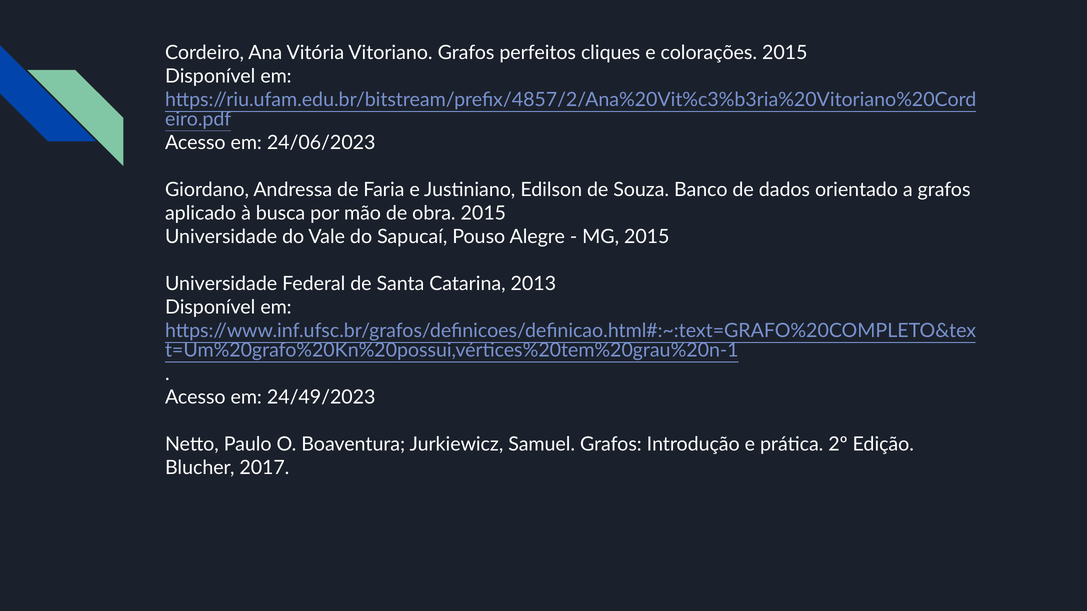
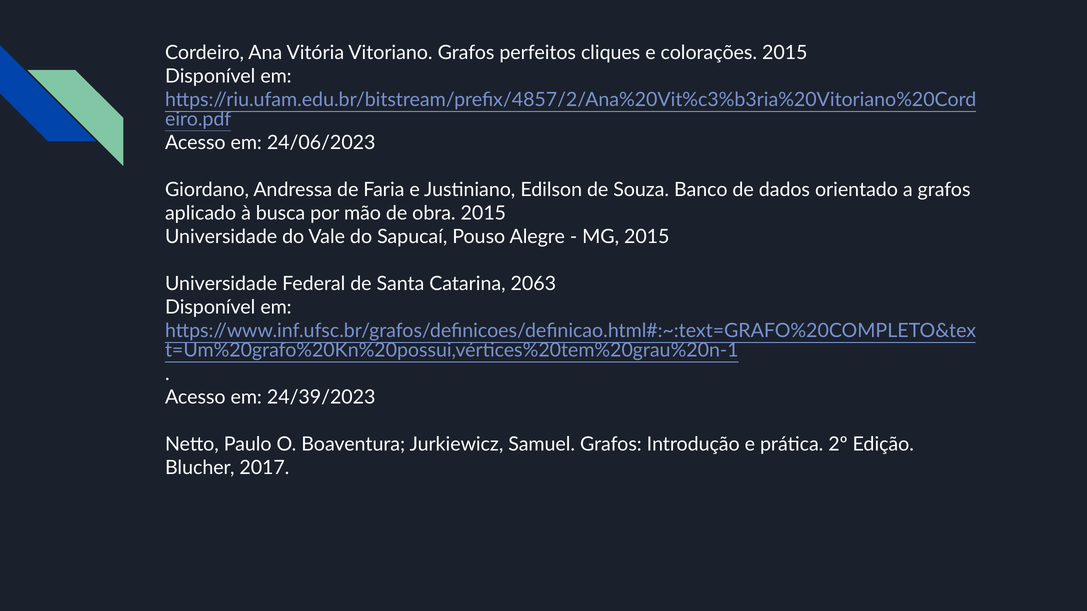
2013: 2013 -> 2063 (533, 284)
24/49/2023: 24/49/2023 -> 24/39/2023 (321, 398)
